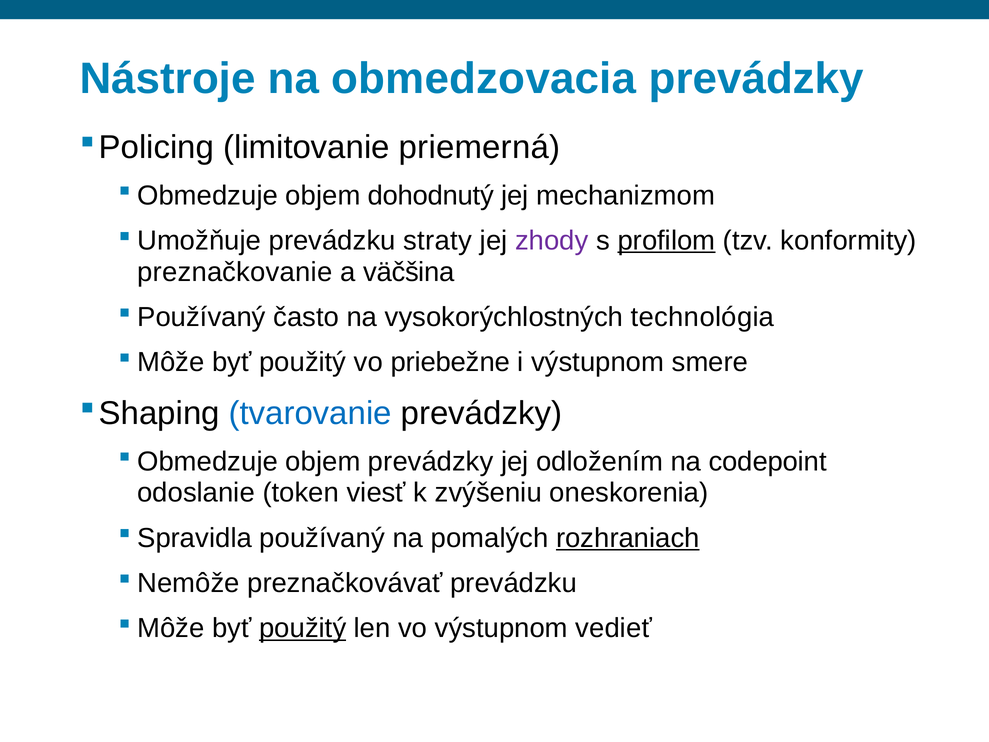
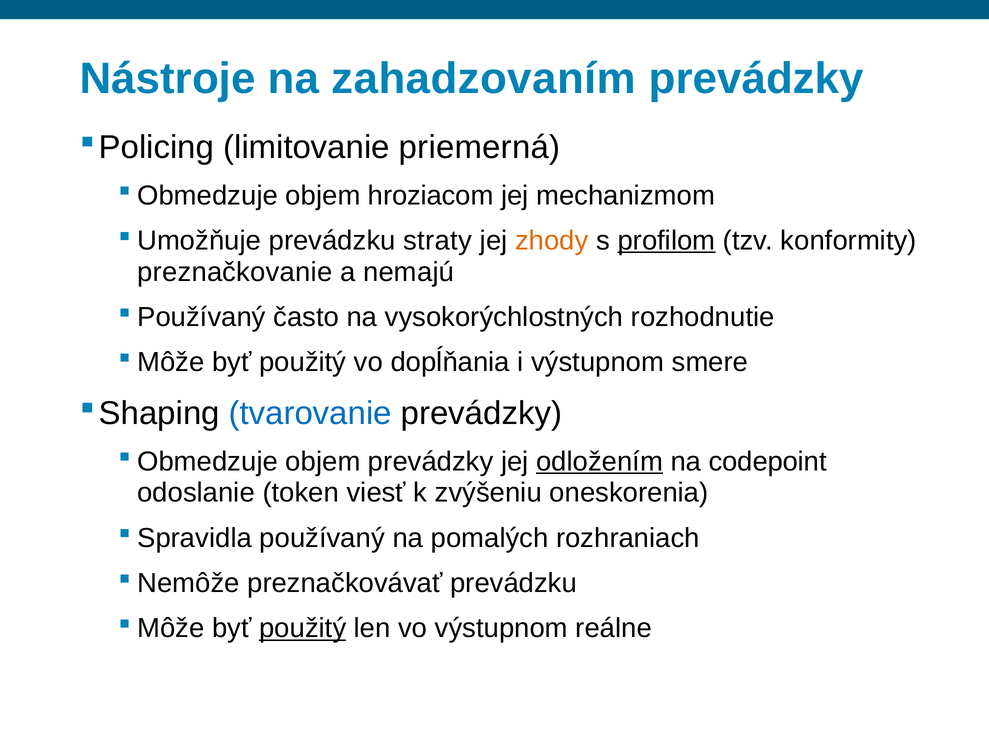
obmedzovacia: obmedzovacia -> zahadzovaním (484, 79)
dohodnutý: dohodnutý -> hroziacom (431, 195)
zhody colour: purple -> orange (552, 241)
väčšina: väčšina -> nemajú (409, 272)
technológia: technológia -> rozhodnutie (703, 317)
priebežne: priebežne -> dopĺňania (450, 362)
odložením underline: none -> present (600, 461)
rozhraniach underline: present -> none (628, 538)
vedieť: vedieť -> reálne (614, 628)
